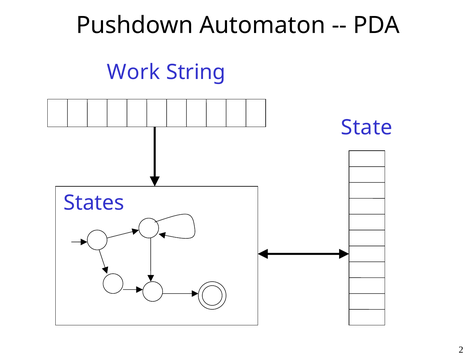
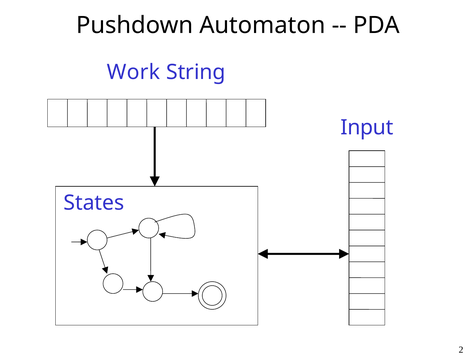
State: State -> Input (367, 128)
